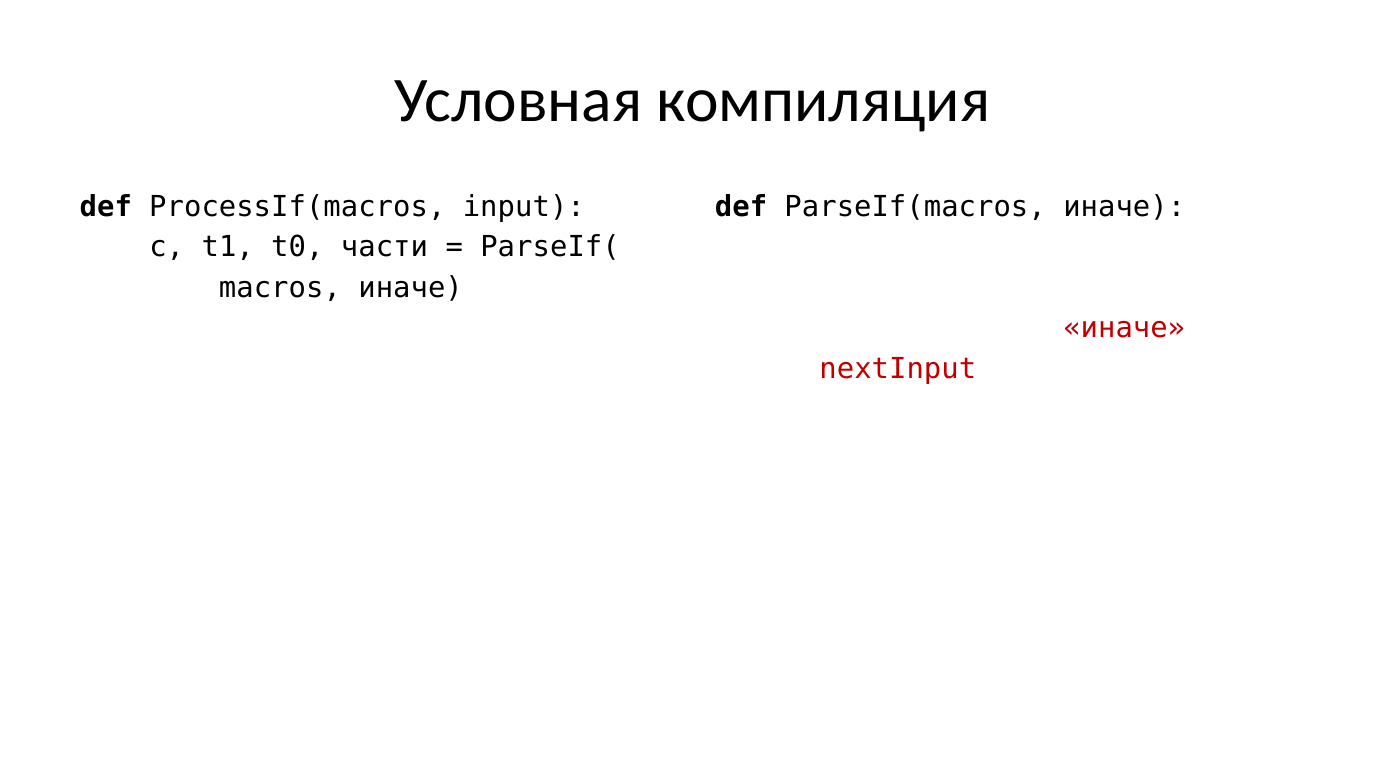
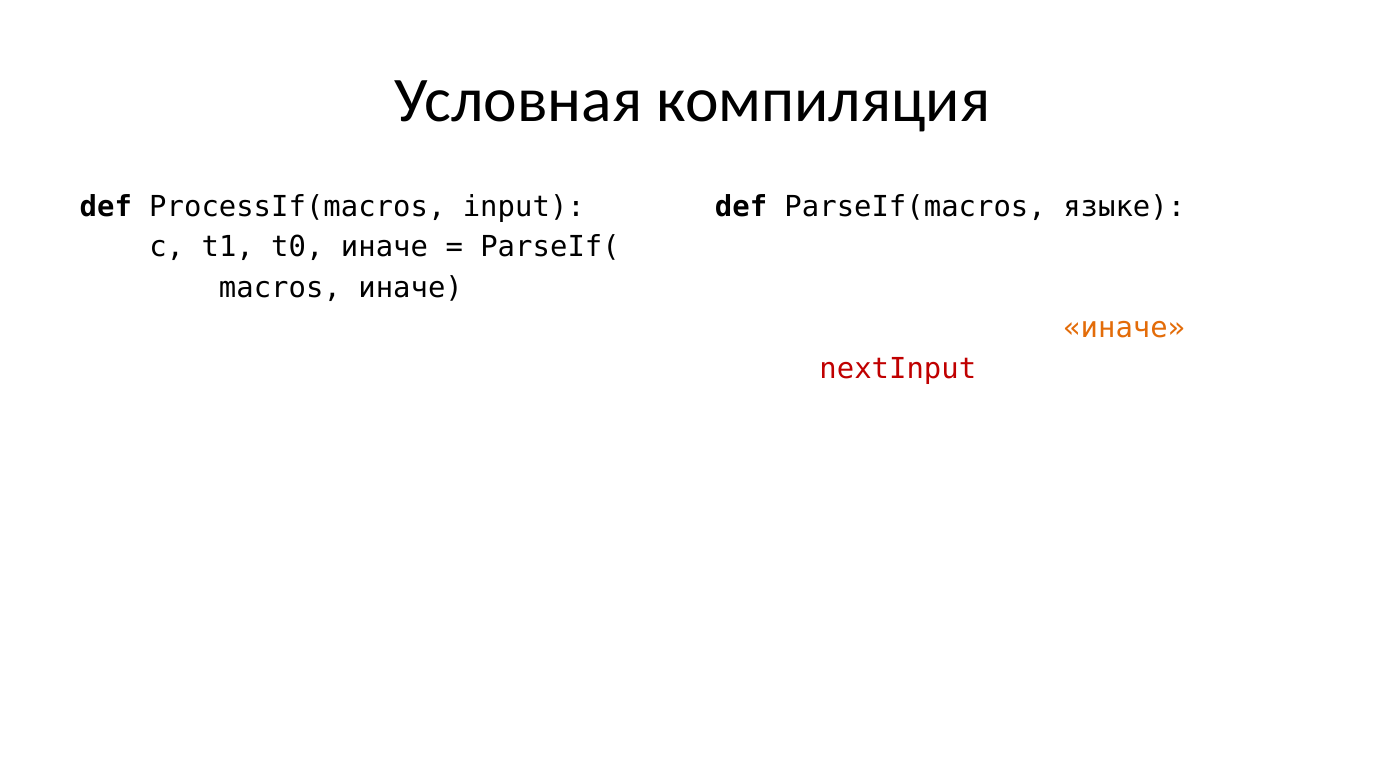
ParseIf(macros иначе: иначе -> языке (1124, 207)
t0 части: части -> иначе (384, 247)
иначе colour: red -> orange (1124, 328)
